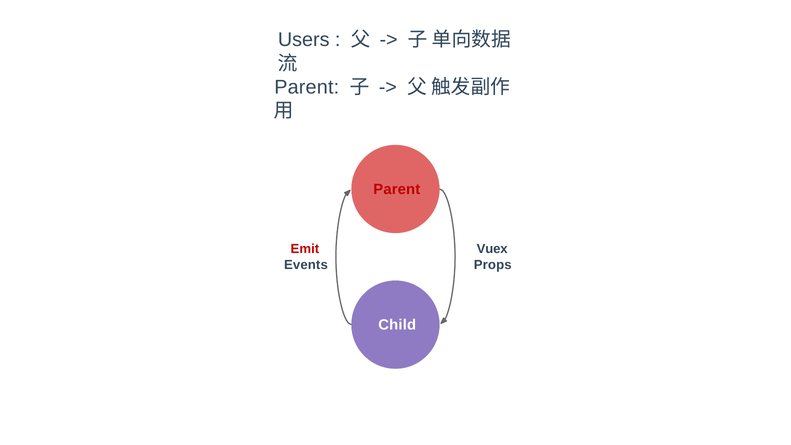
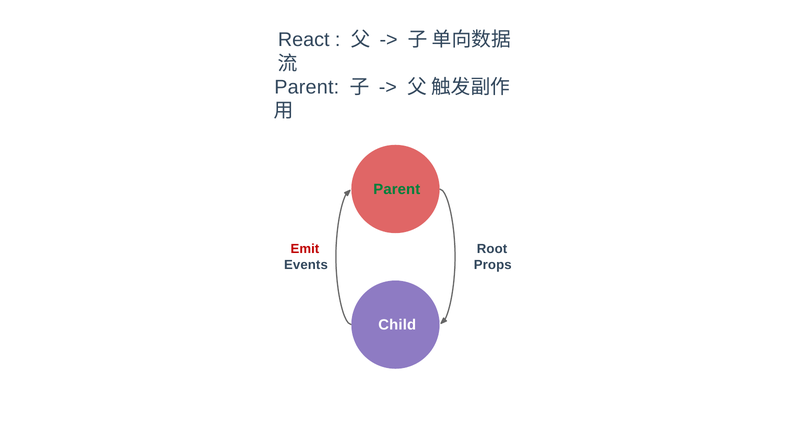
Users: Users -> React (304, 40)
Parent colour: red -> green (397, 189)
Vuex: Vuex -> Root (492, 249)
